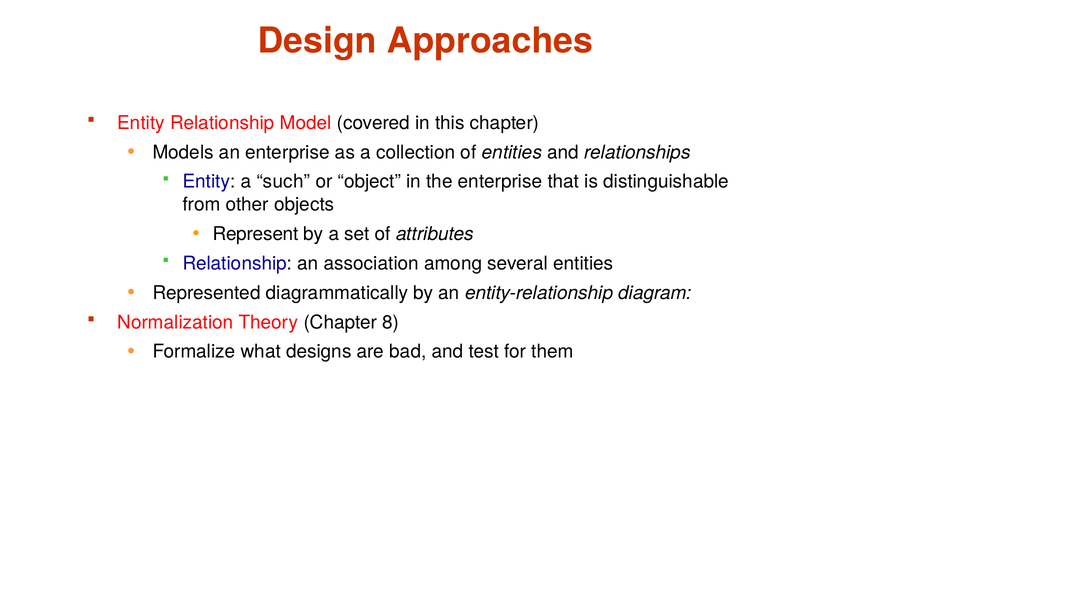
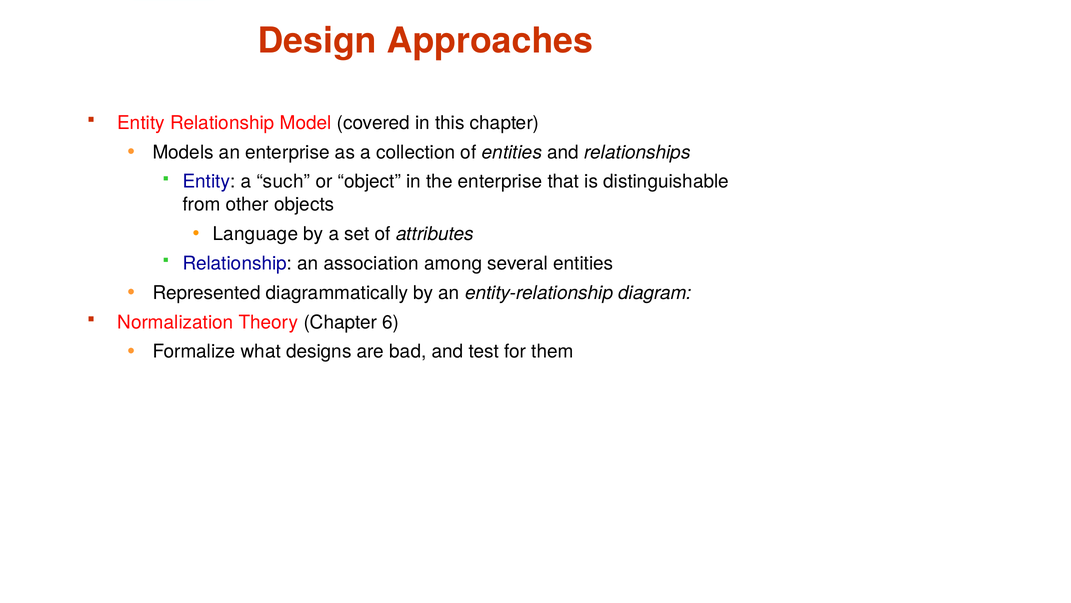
Represent: Represent -> Language (255, 234)
8: 8 -> 6 (391, 322)
